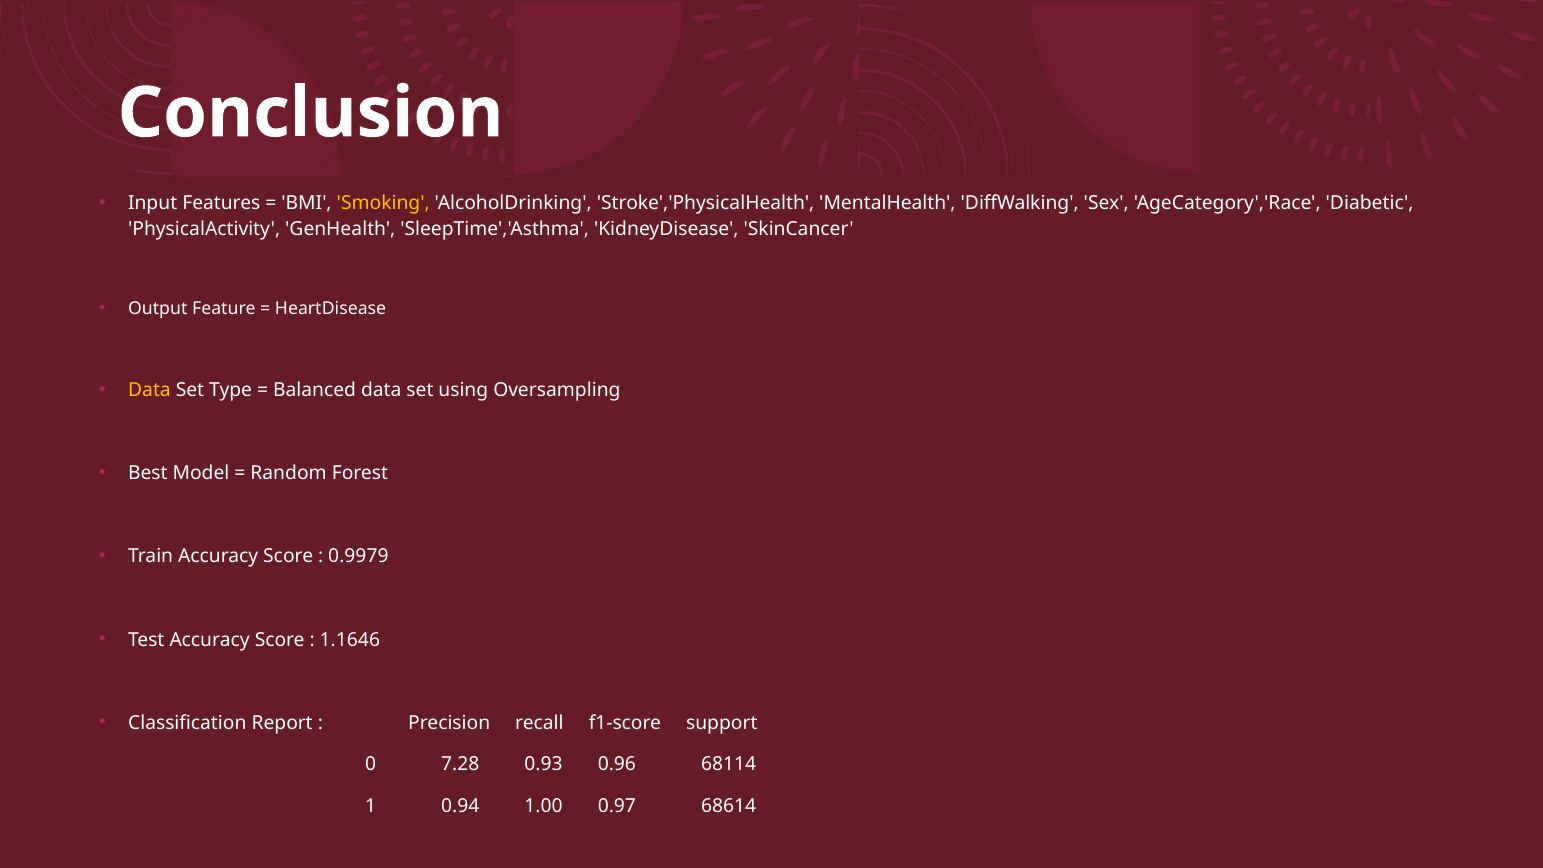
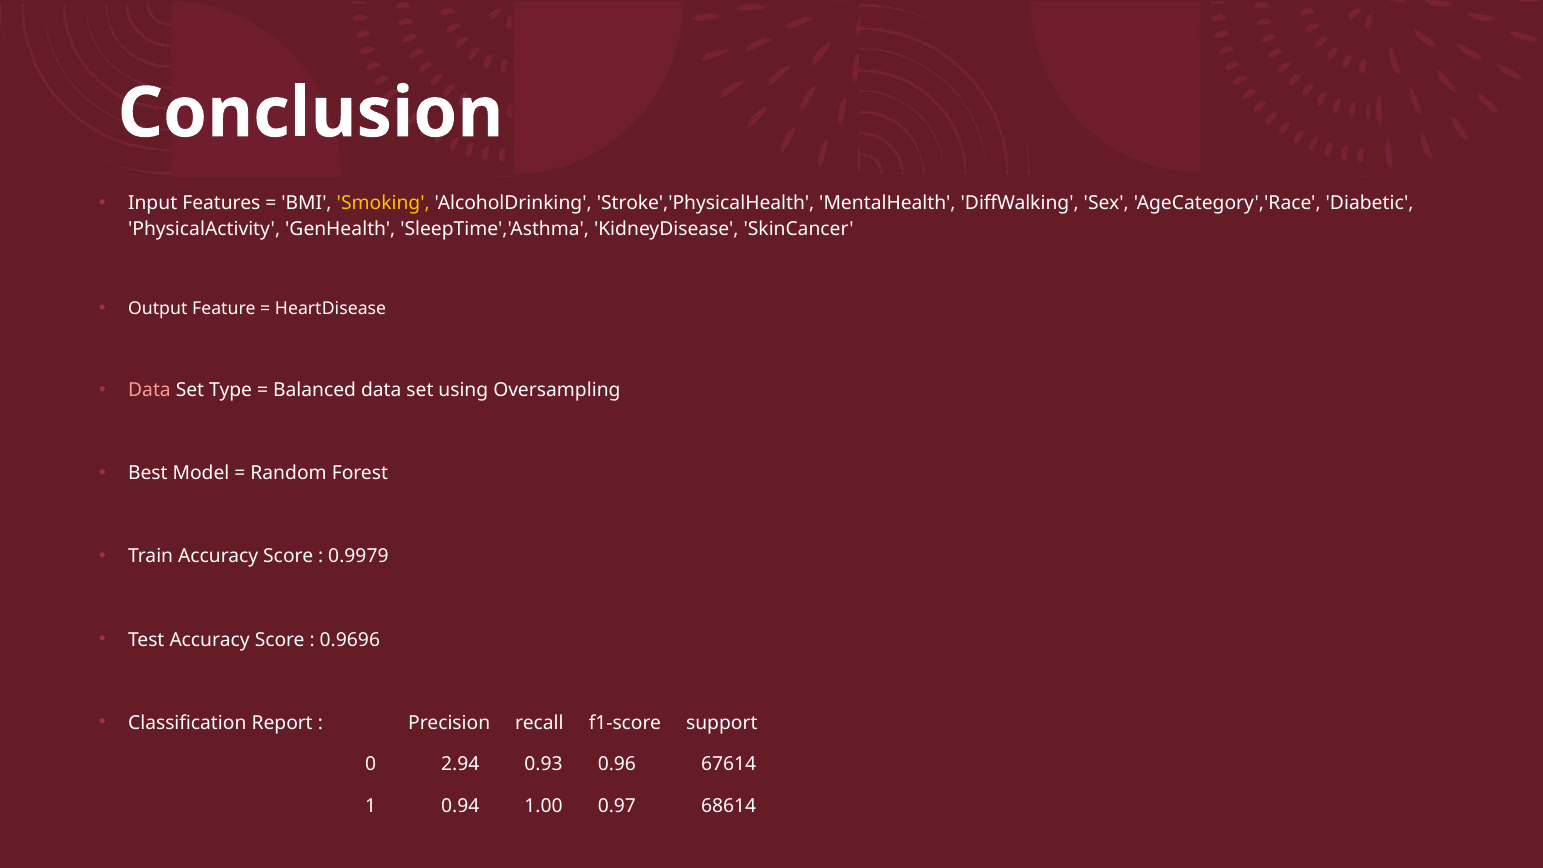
Data colour: yellow -> pink (149, 391)
1.1646: 1.1646 -> 0.9696 (350, 640)
7.28: 7.28 -> 2.94 (460, 764)
68114: 68114 -> 67614 (729, 764)
